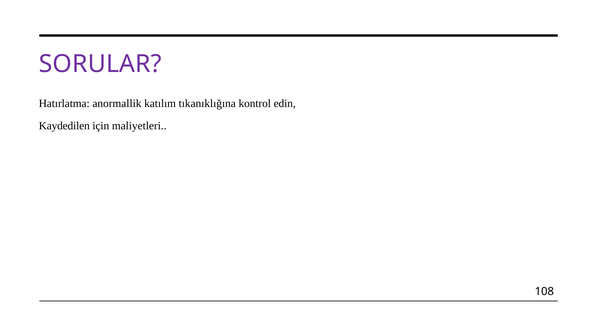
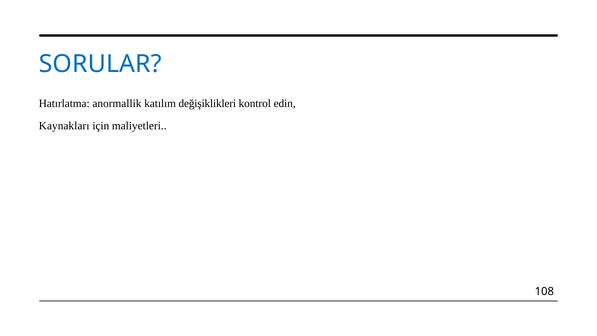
SORULAR colour: purple -> blue (100, 64)
tıkanıklığına: tıkanıklığına -> değişiklikleri (207, 103)
Kaydedilen: Kaydedilen -> Kaynakları (64, 126)
